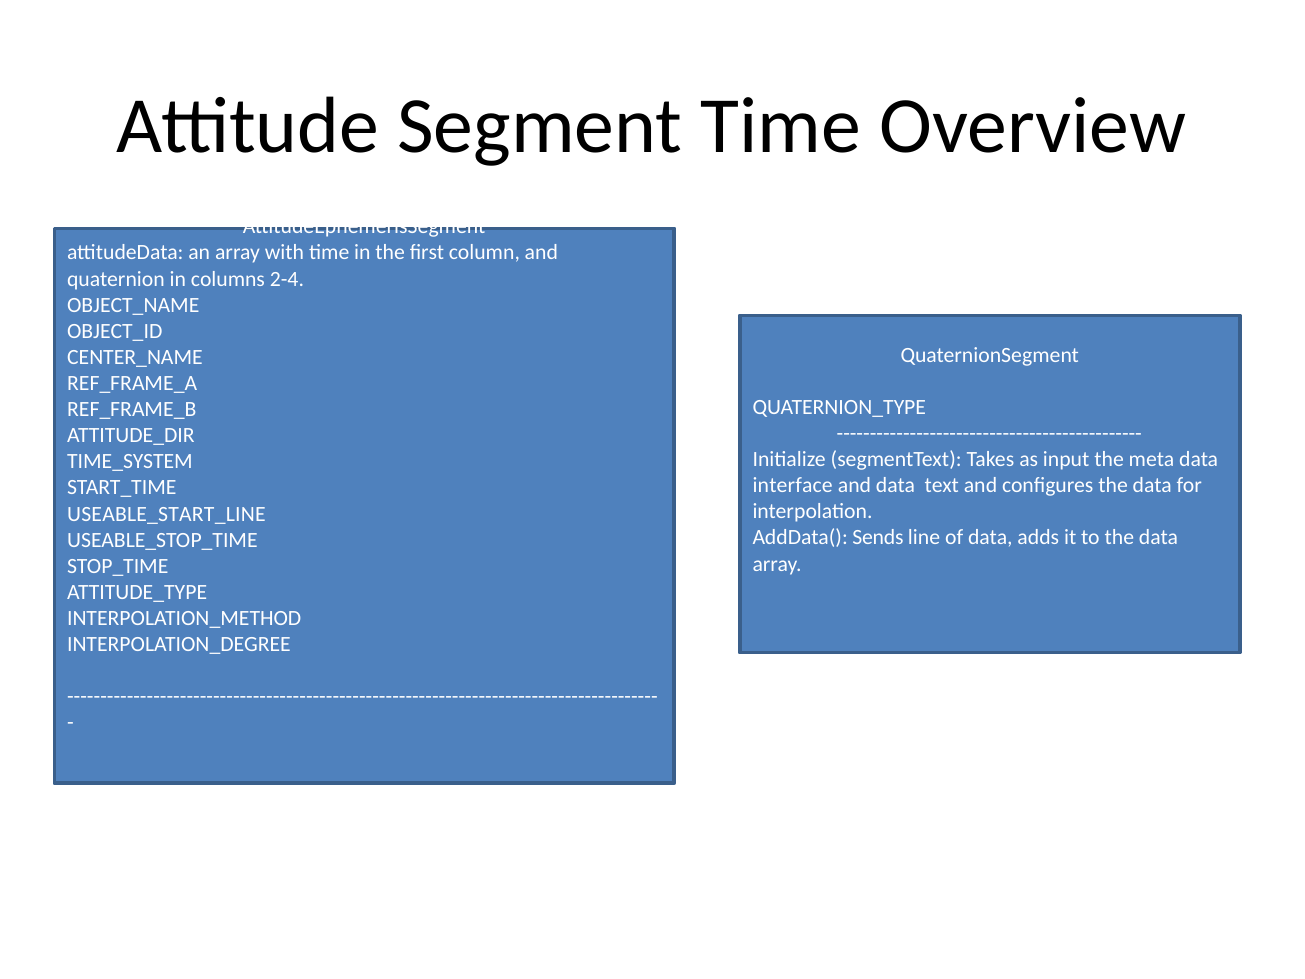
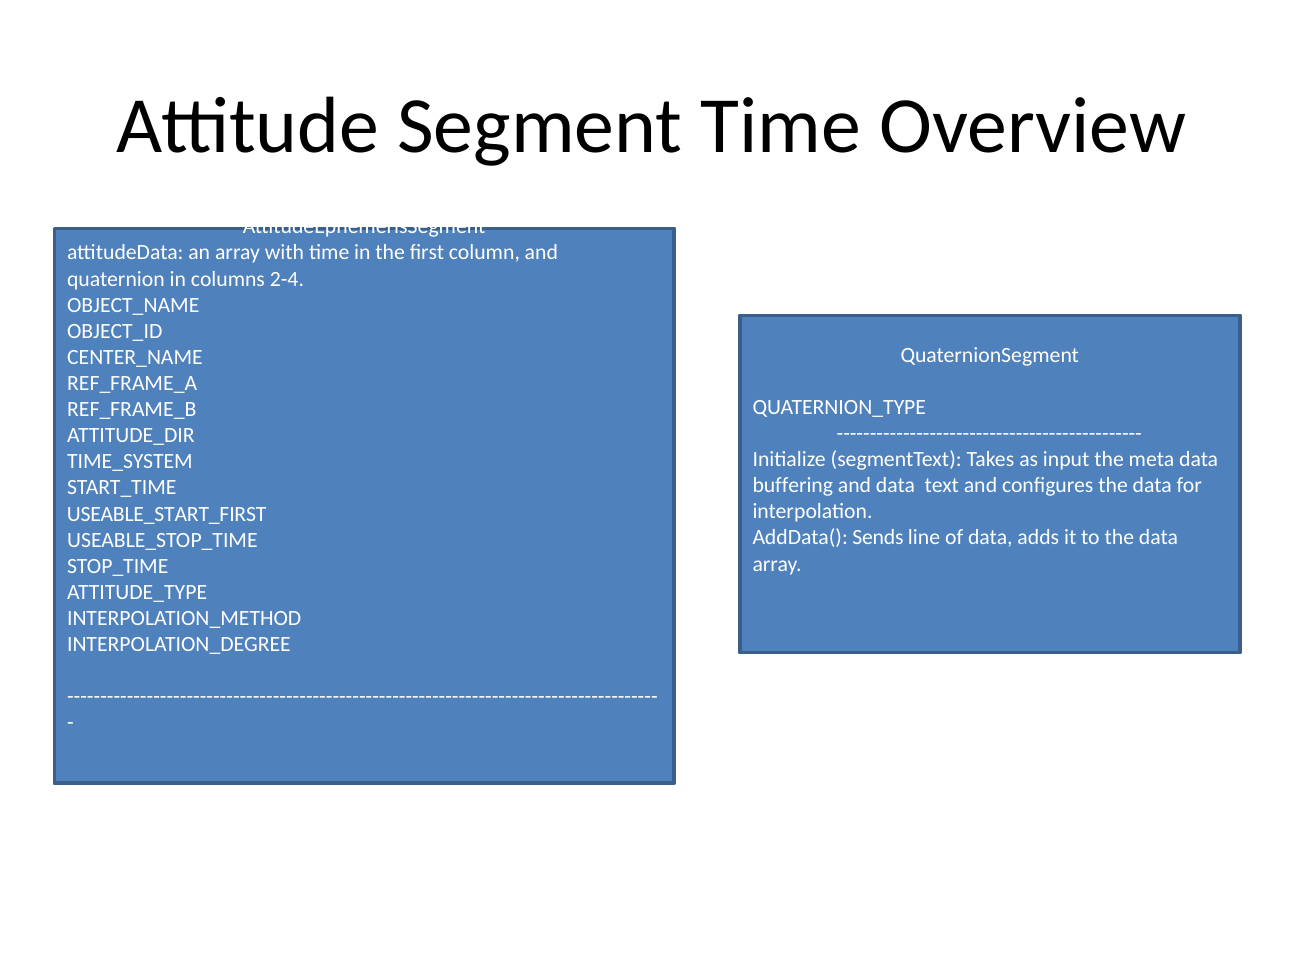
interface: interface -> buffering (793, 485)
USEABLE_START_LINE: USEABLE_START_LINE -> USEABLE_START_FIRST (167, 514)
